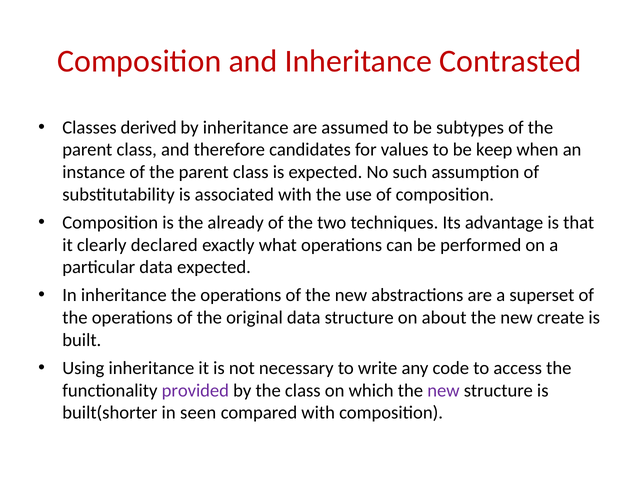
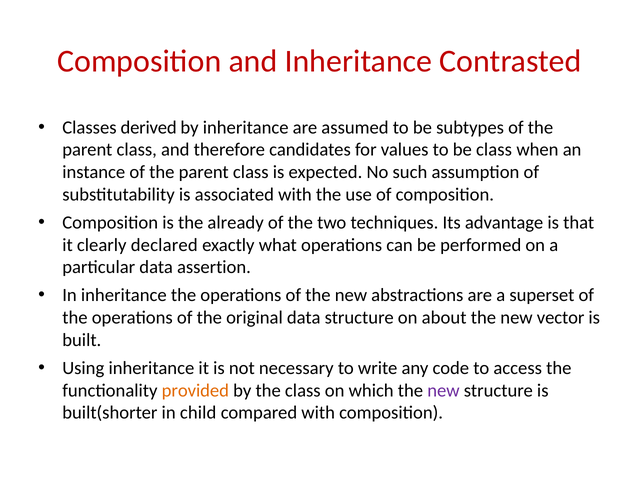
be keep: keep -> class (494, 150)
data expected: expected -> assertion (214, 267)
create: create -> vector (561, 318)
provided colour: purple -> orange (195, 391)
seen: seen -> child (198, 413)
